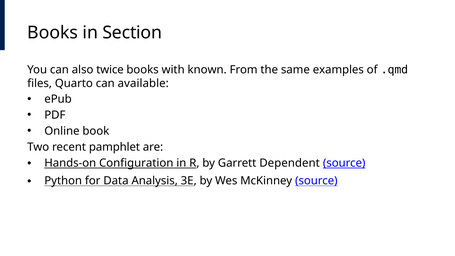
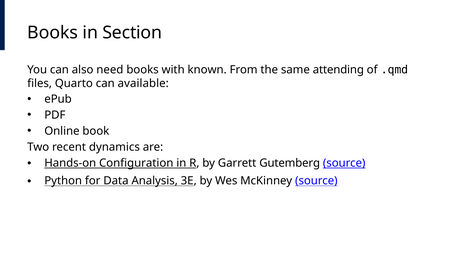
twice: twice -> need (110, 70)
examples: examples -> attending (338, 70)
pamphlet: pamphlet -> dynamics (114, 147)
Dependent: Dependent -> Gutemberg (290, 163)
